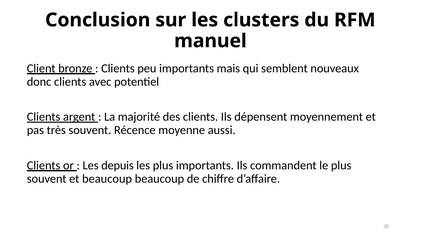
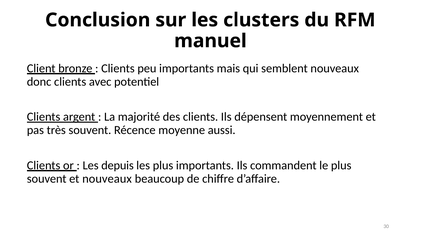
et beaucoup: beaucoup -> nouveaux (107, 179)
